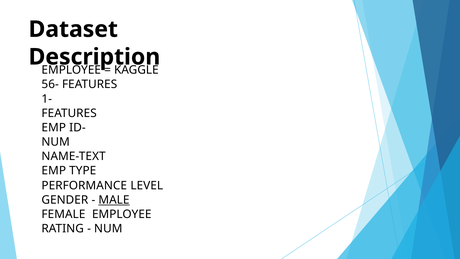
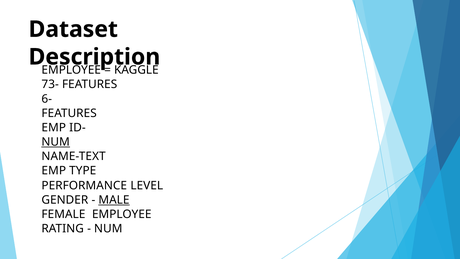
56-: 56- -> 73- (50, 84)
1-: 1- -> 6- (47, 99)
NUM underline: none -> present (56, 142)
